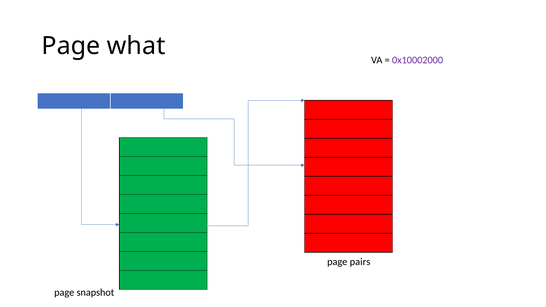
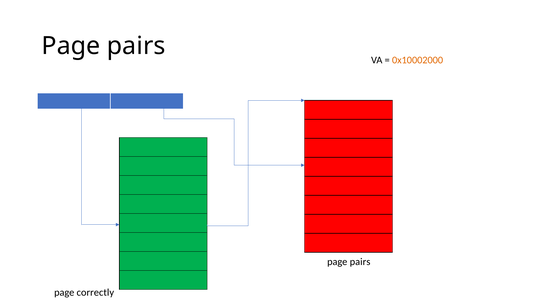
what: what -> pairs (136, 46)
0x10002000 colour: purple -> orange (418, 60)
snapshot: snapshot -> correctly (95, 293)
